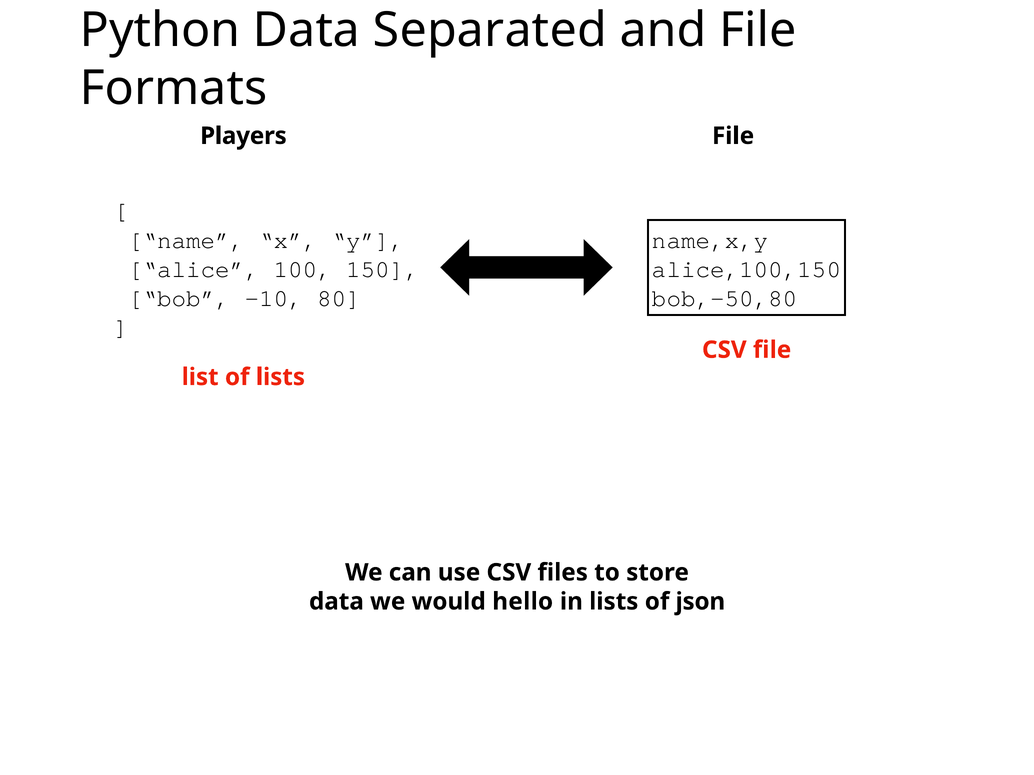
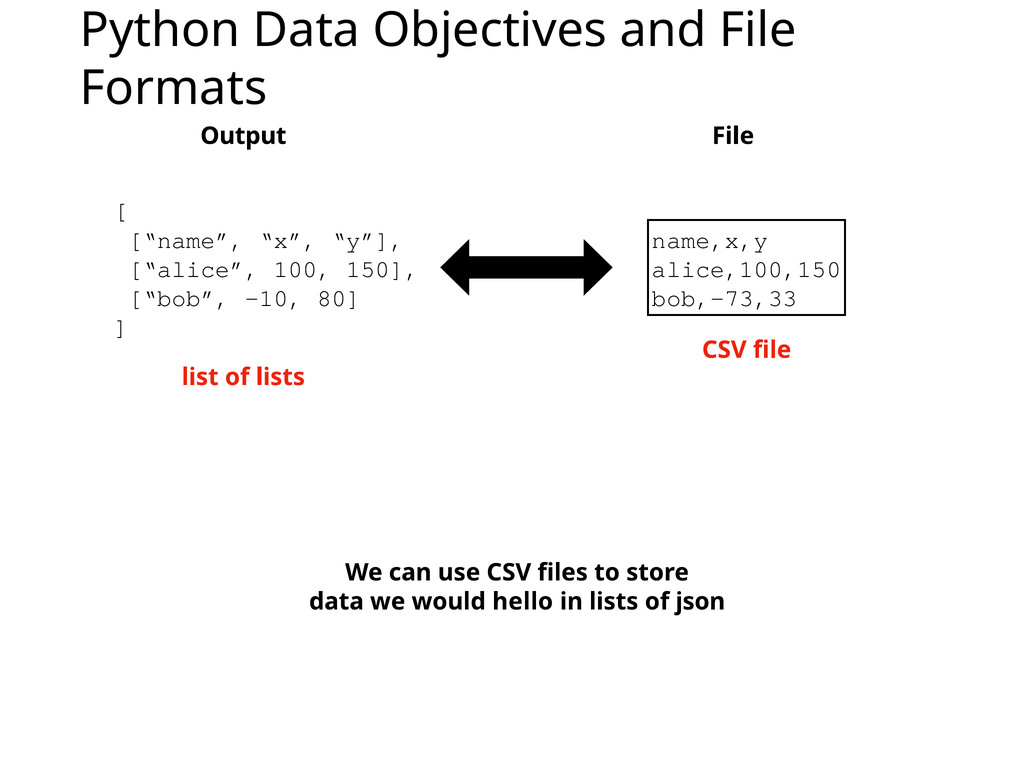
Separated: Separated -> Objectives (490, 30)
Players: Players -> Output (243, 136)
bob,-50,80: bob,-50,80 -> bob,-73,33 (725, 298)
